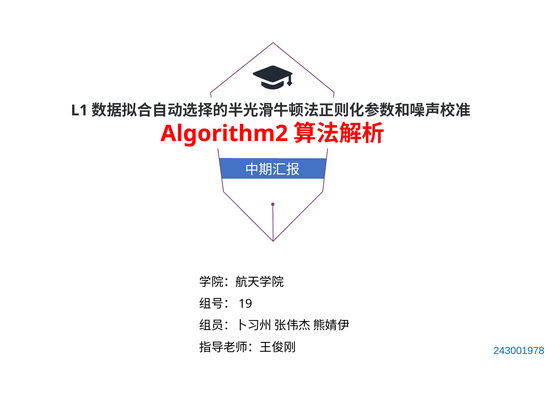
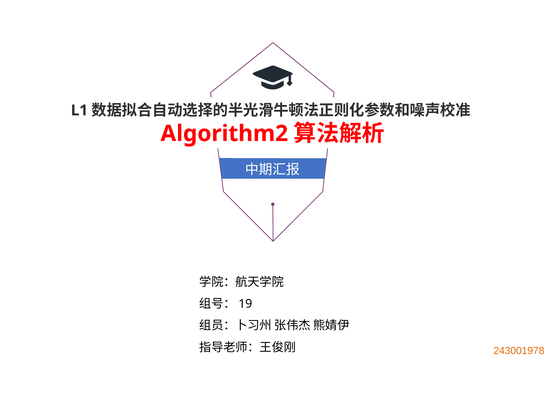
243001978 colour: blue -> orange (519, 351)
